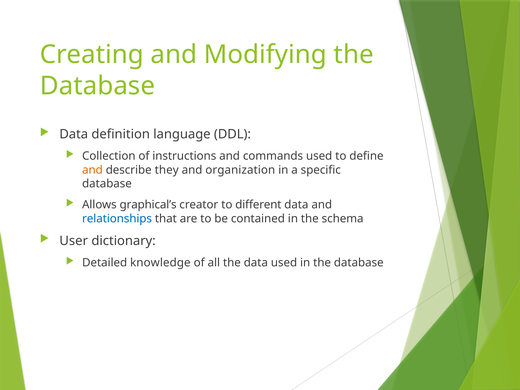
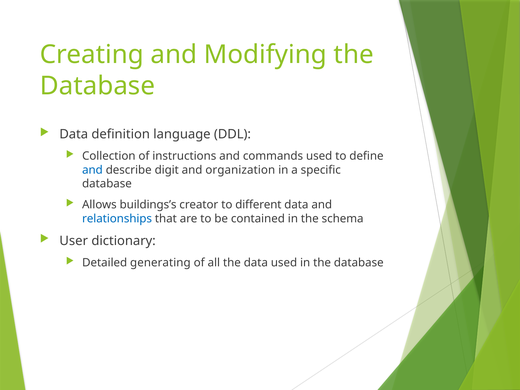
and colour: orange -> blue (92, 170)
they: they -> digit (167, 170)
graphical’s: graphical’s -> buildings’s (148, 205)
knowledge: knowledge -> generating (160, 263)
